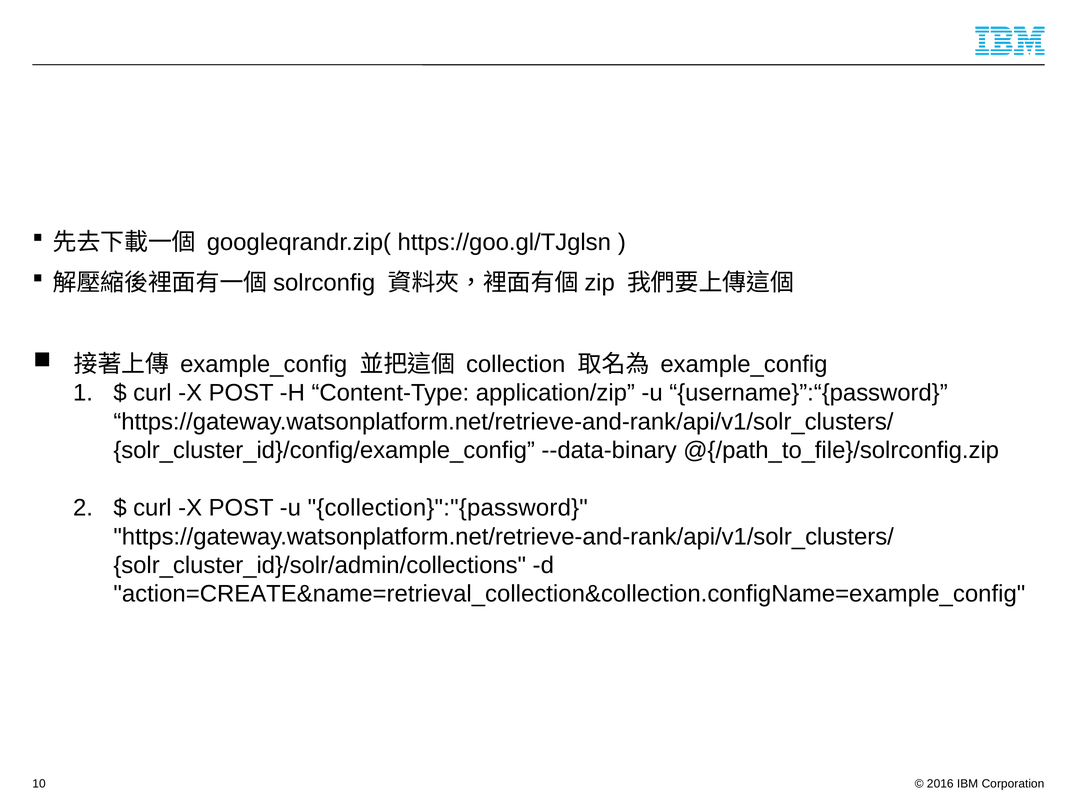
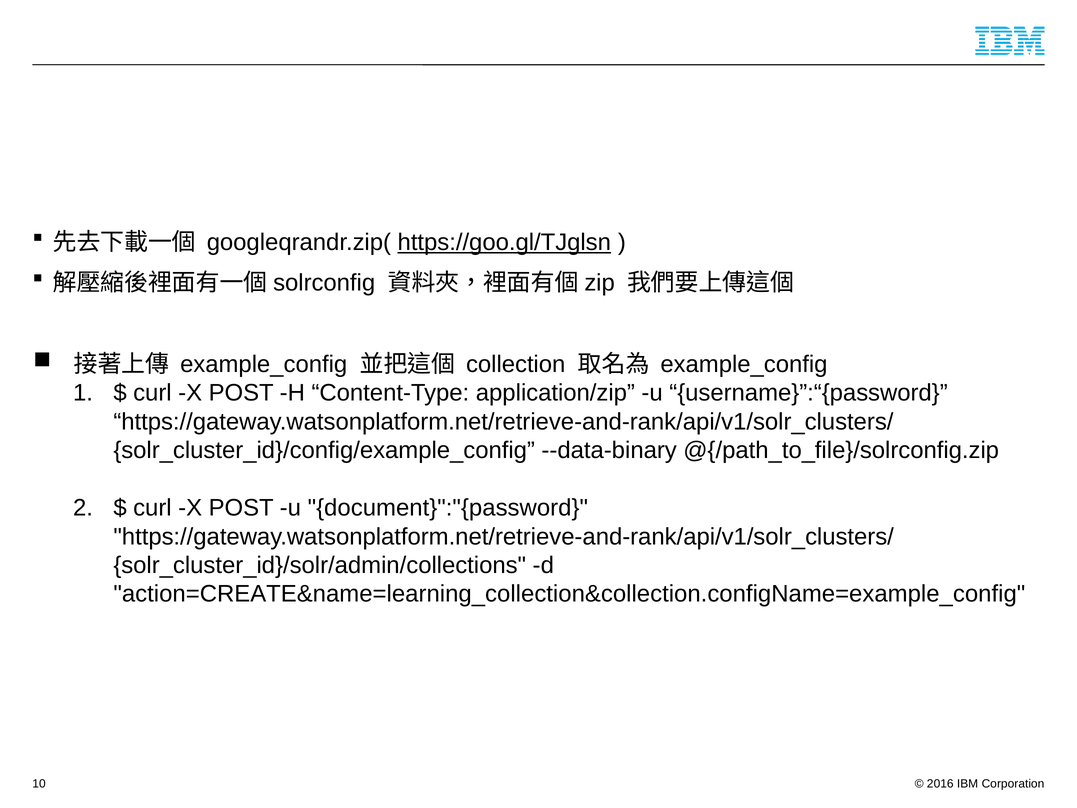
https://goo.gl/TJglsn underline: none -> present (504, 242)
collection}":"{password: collection}":"{password -> document}":"{password (448, 508)
action=CREATE&name=retrieval_collection&collection.configName=example_config: action=CREATE&name=retrieval_collection&collection.configName=example_config -> action=CREATE&name=learning_collection&collection.configName=example_config (569, 594)
